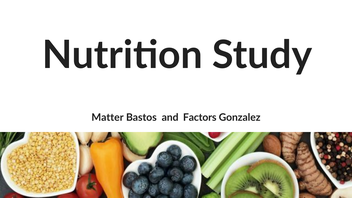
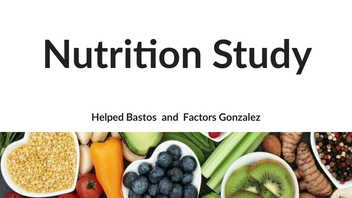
Matter: Matter -> Helped (108, 117)
